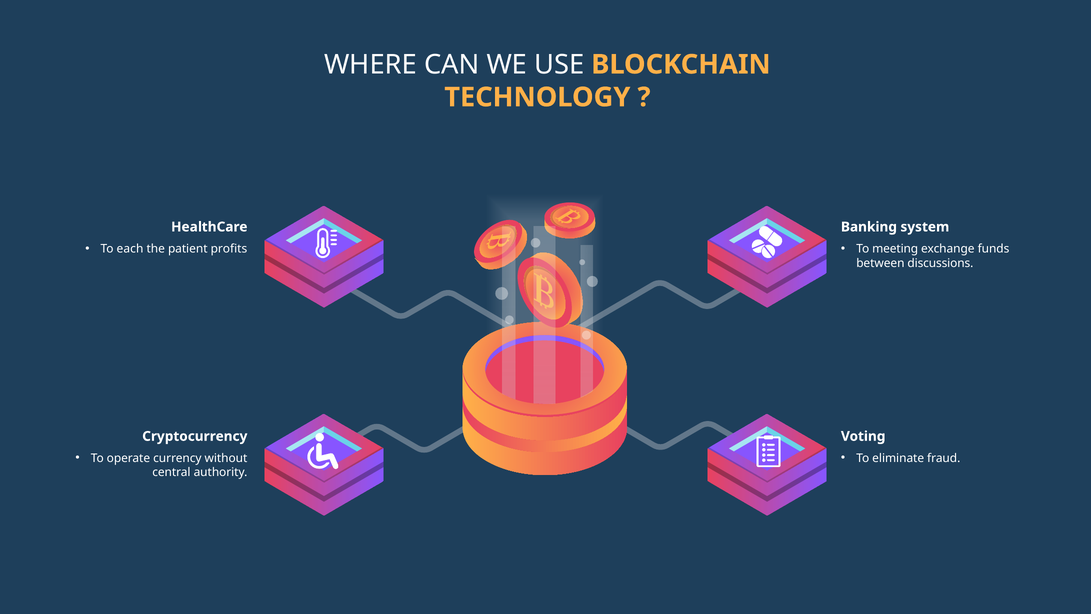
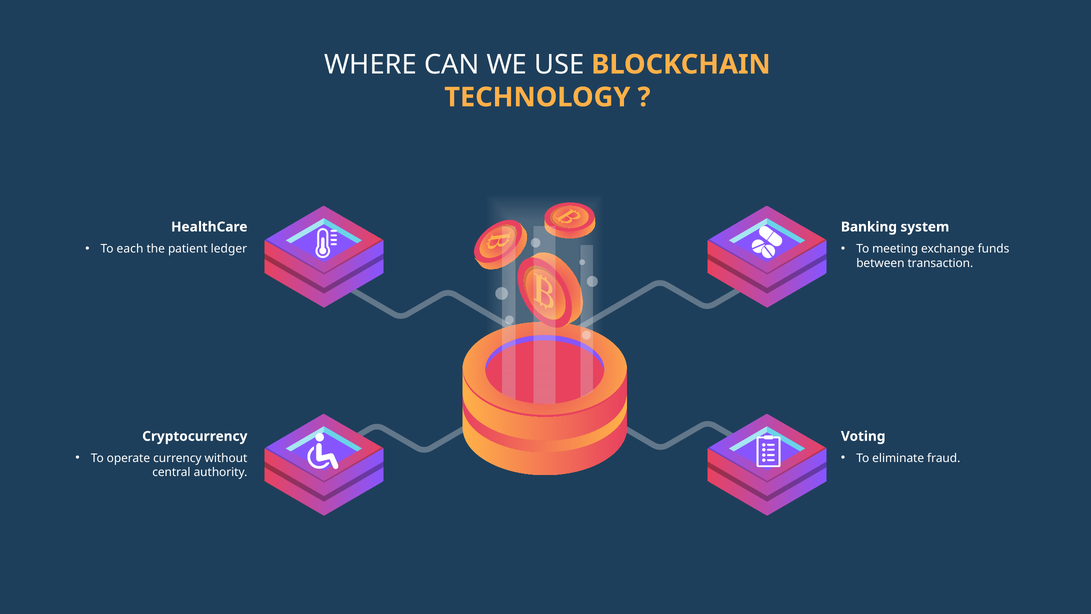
profits: profits -> ledger (229, 249)
discussions: discussions -> transaction (940, 263)
